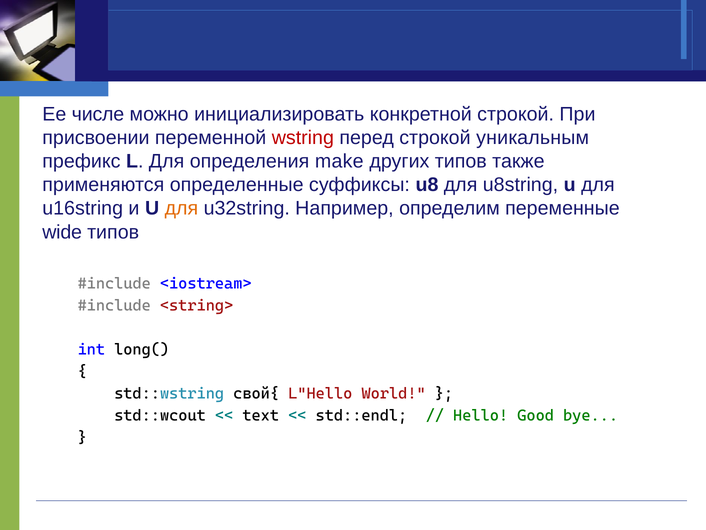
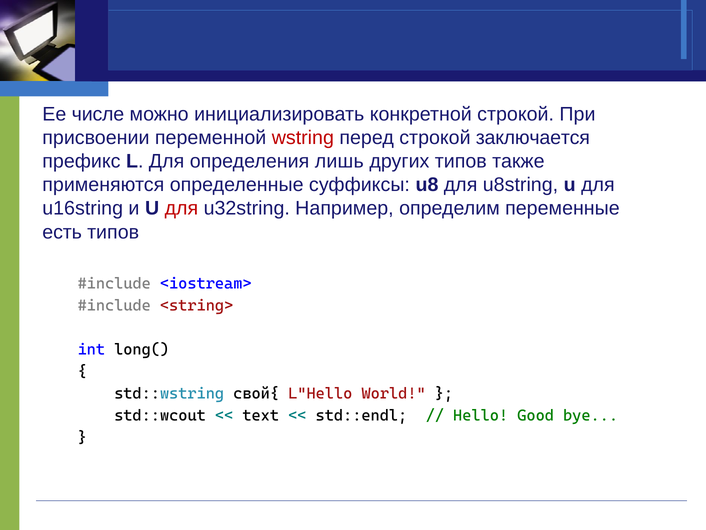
уникальным: уникальным -> заключается (533, 138)
make: make -> лишь (339, 161)
для colour: orange -> red (181, 208)
wide: wide -> есть (62, 232)
